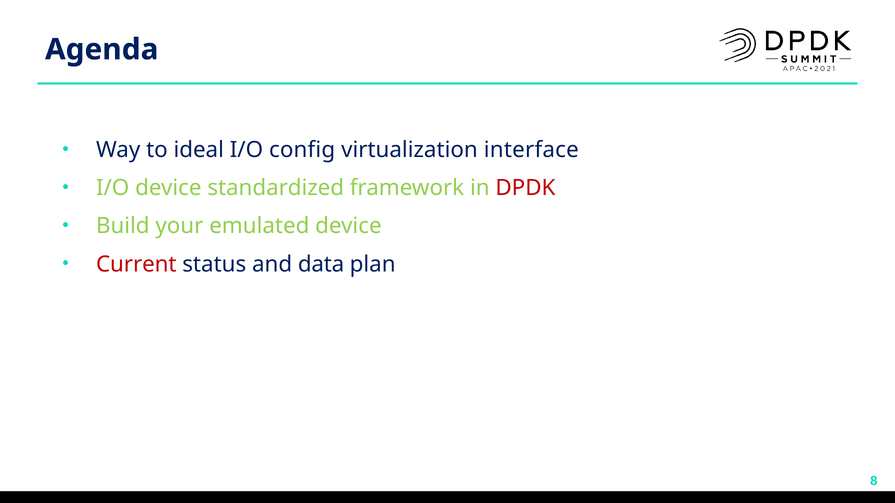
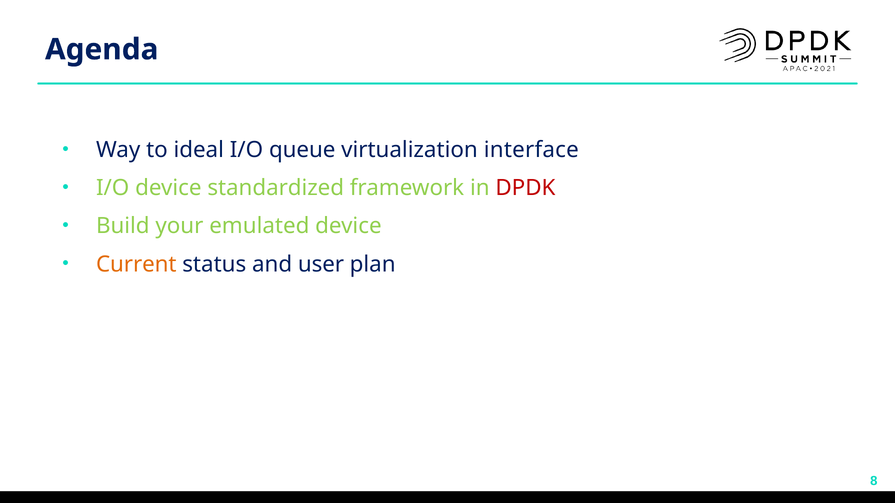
config: config -> queue (302, 150)
Current colour: red -> orange (136, 264)
data: data -> user (321, 264)
